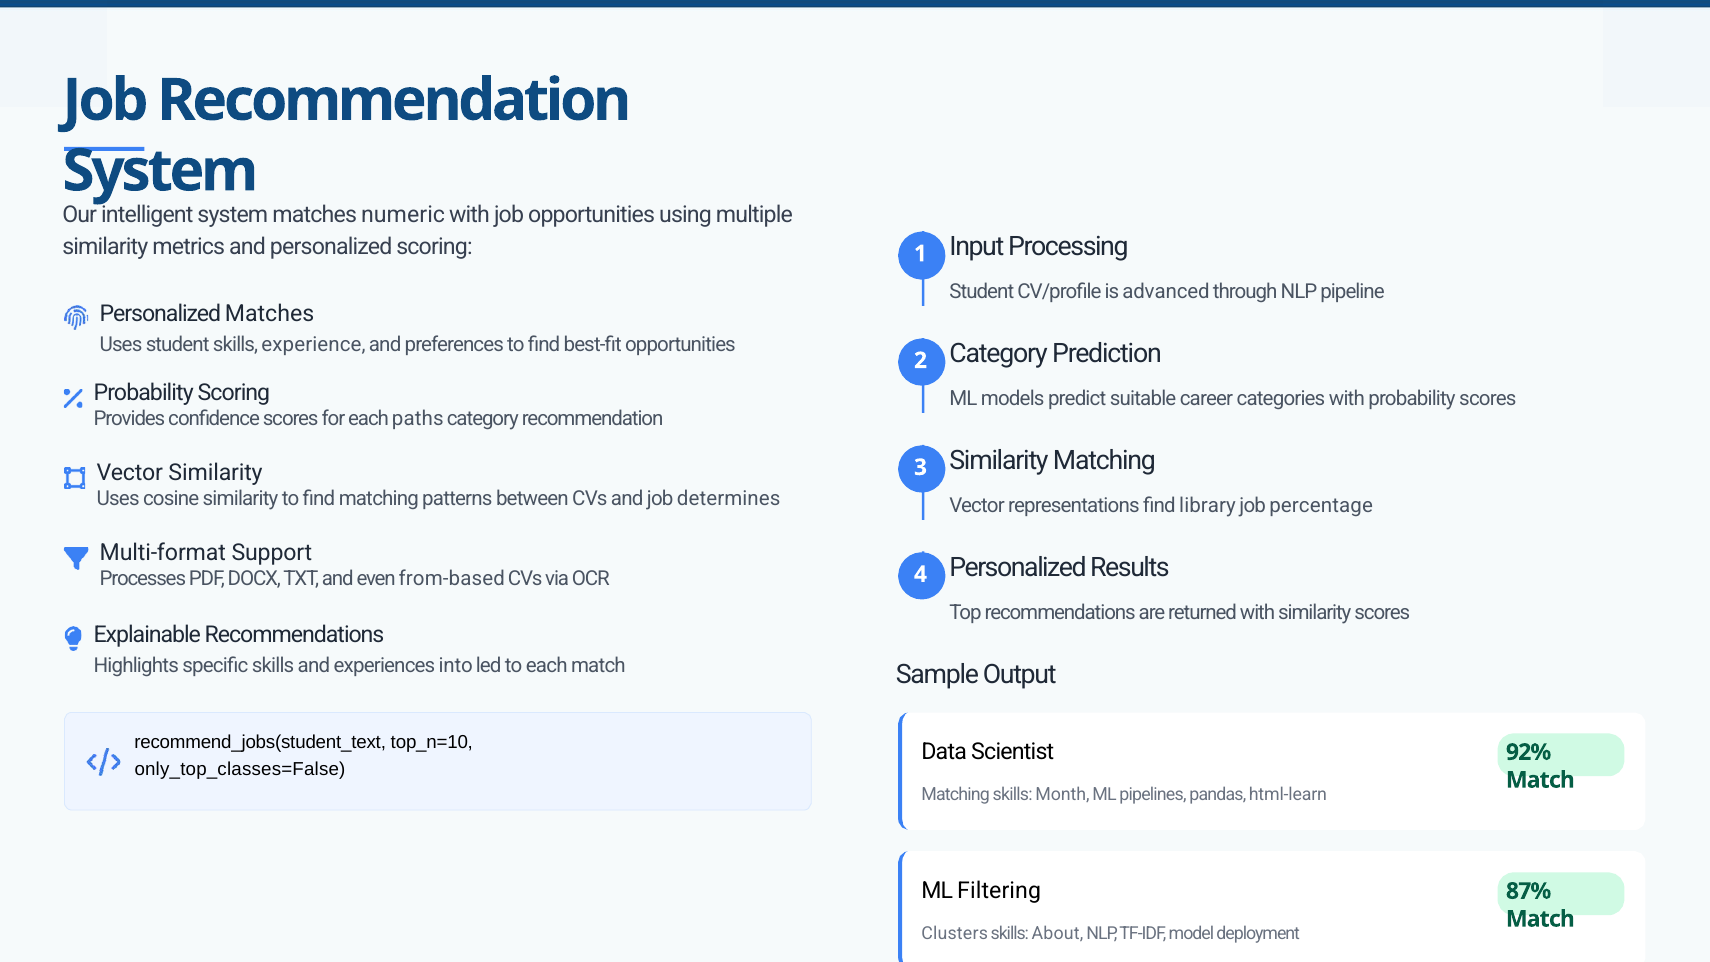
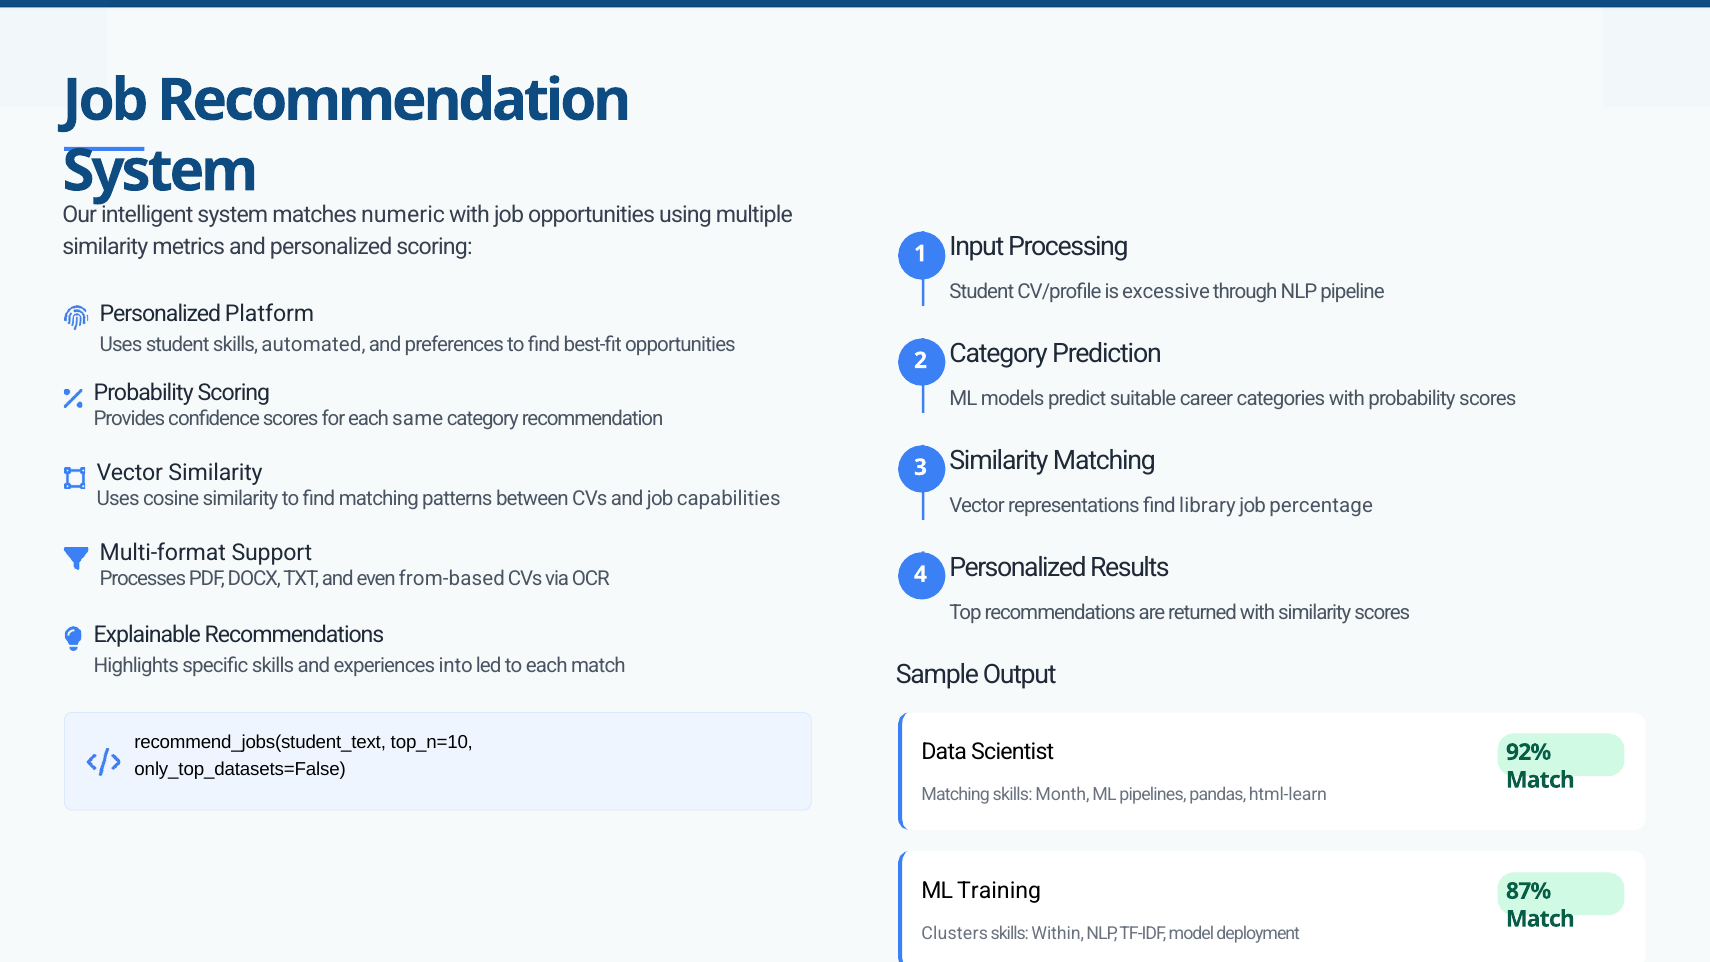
advanced: advanced -> excessive (1166, 292)
Personalized Matches: Matches -> Platform (270, 314)
experience: experience -> automated (314, 345)
paths: paths -> same (418, 419)
determines: determines -> capabilities (729, 499)
only_top_classes=False: only_top_classes=False -> only_top_datasets=False (240, 769)
Filtering: Filtering -> Training (999, 891)
About: About -> Within (1058, 934)
